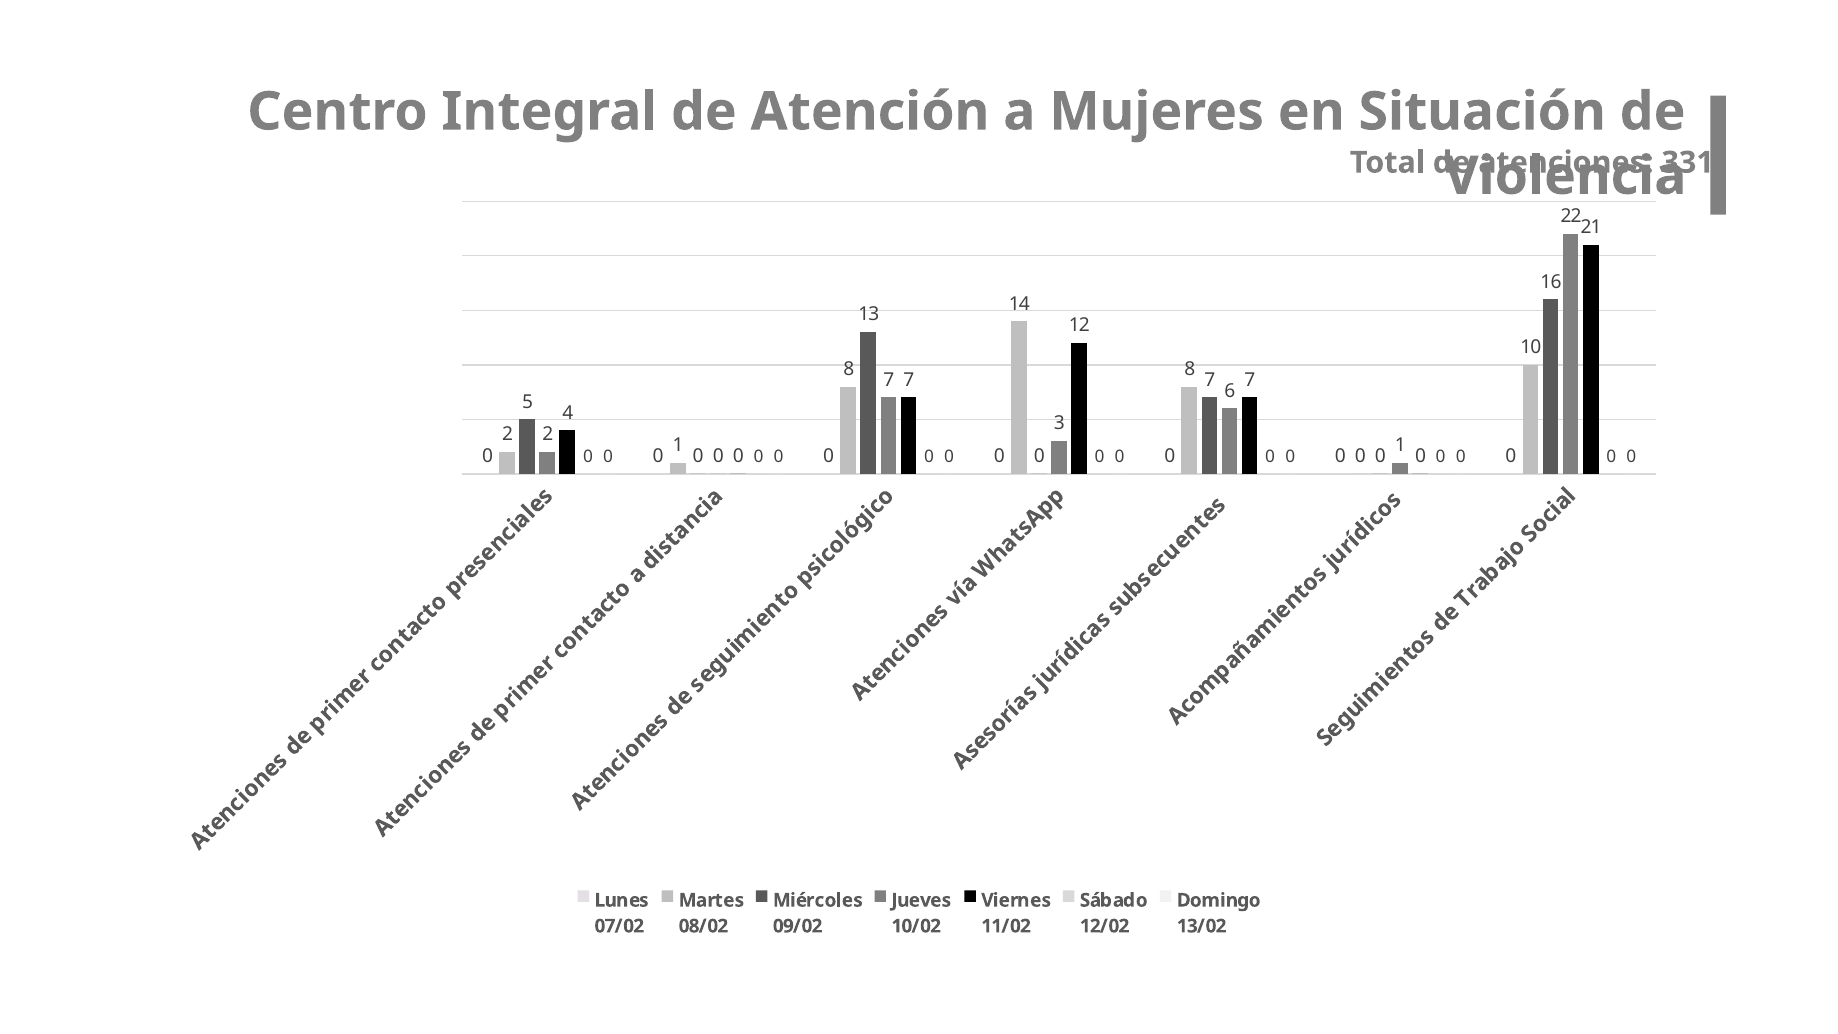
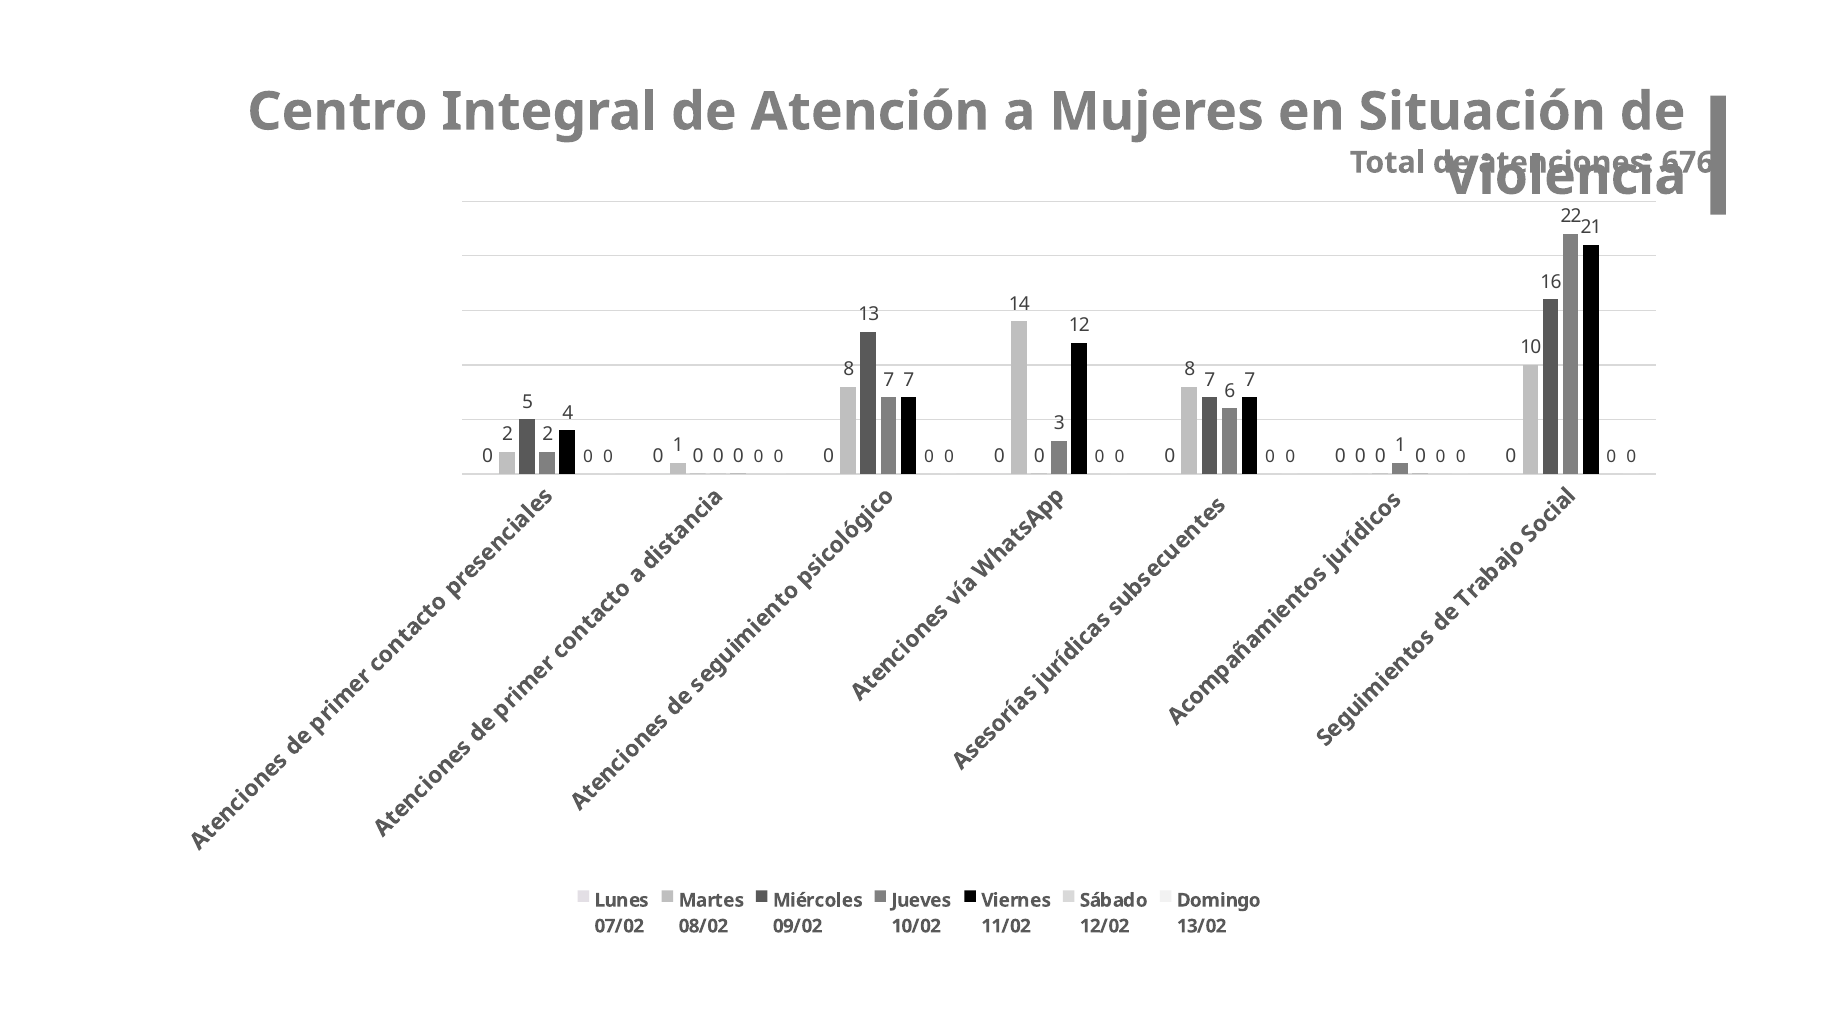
331: 331 -> 676 (1688, 163)
